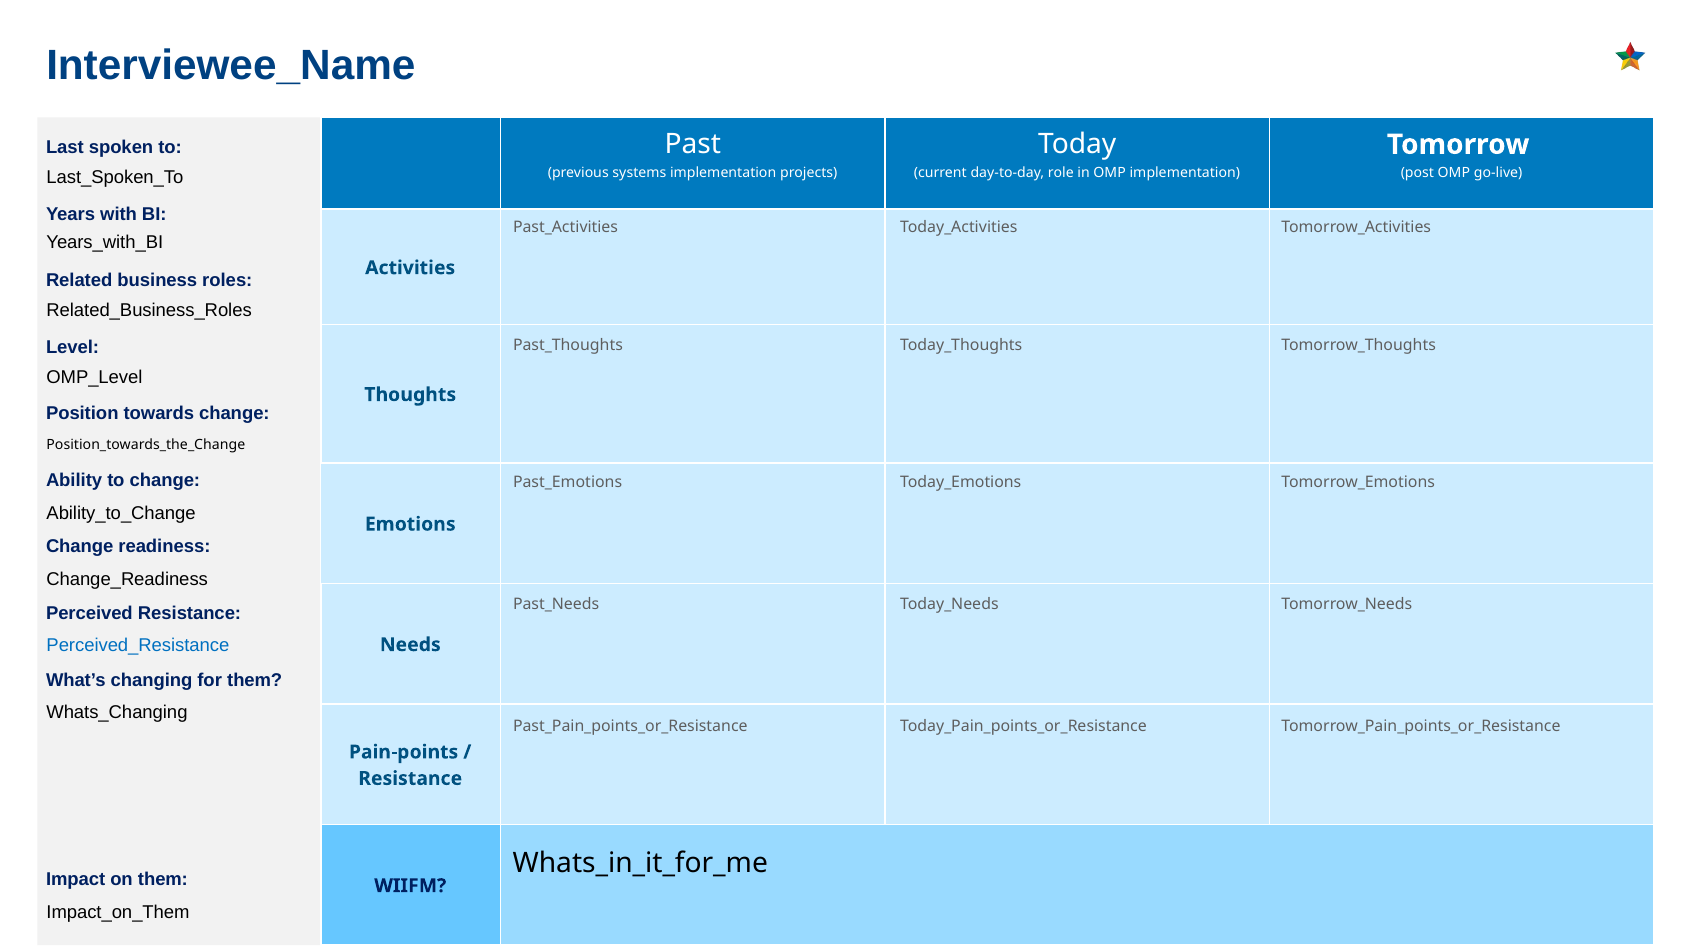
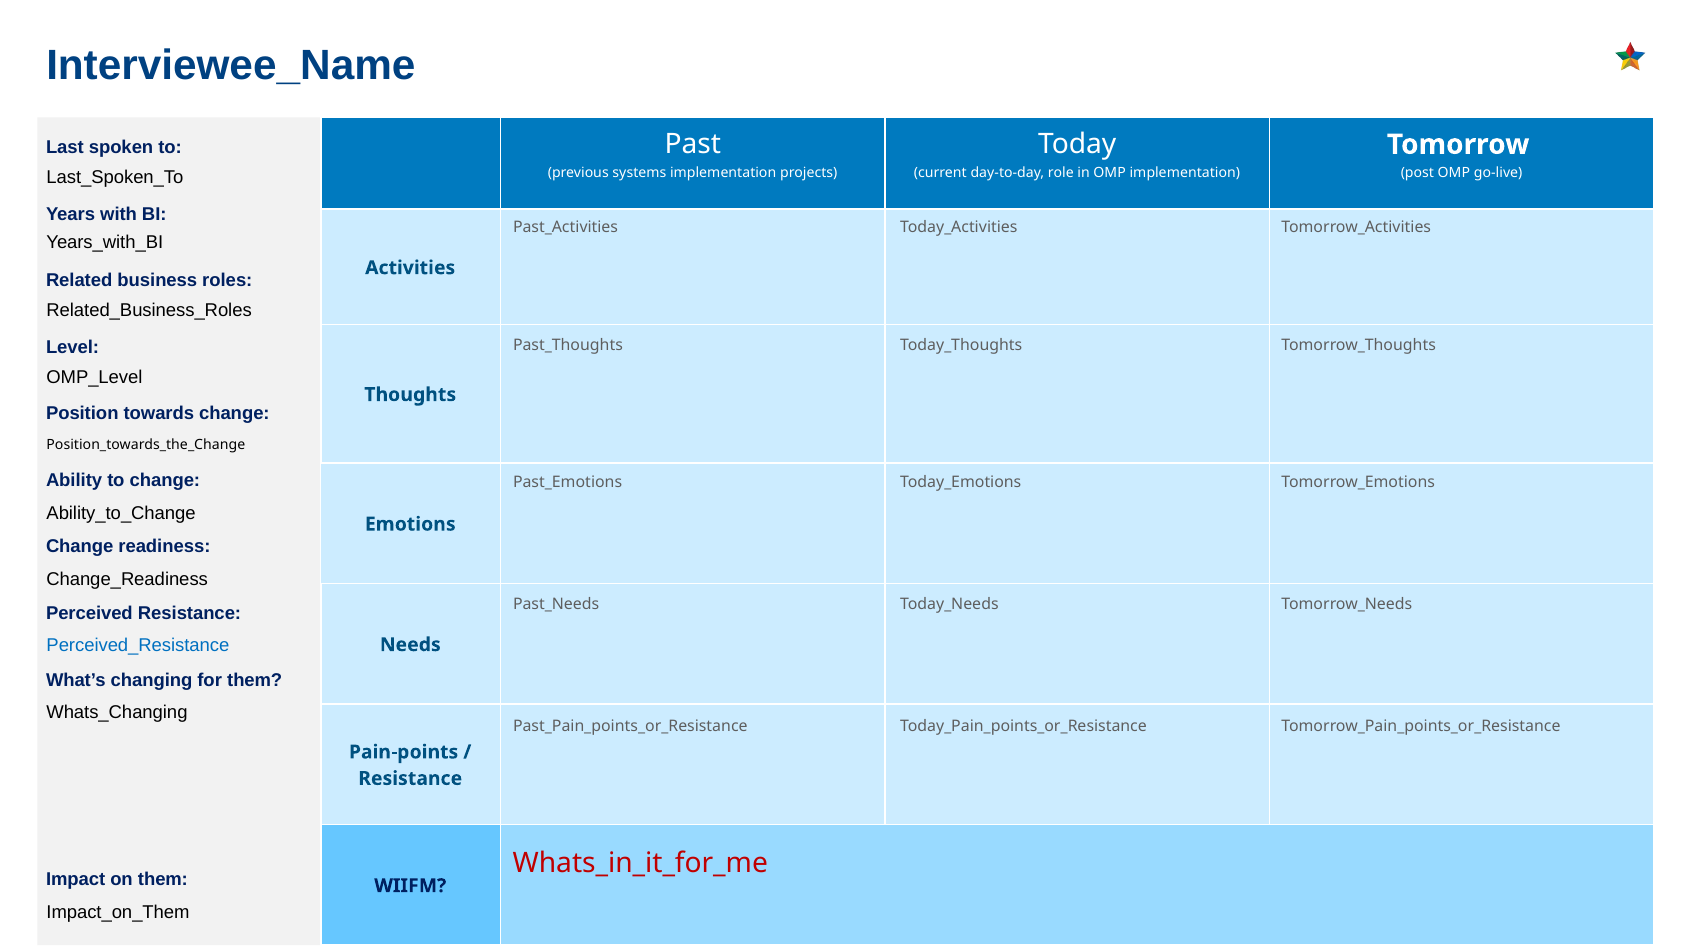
Whats_in_it_for_me colour: black -> red (640, 863)
